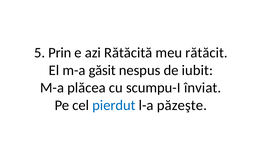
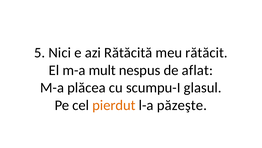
Prin: Prin -> Nici (60, 52)
găsit: găsit -> mult (102, 70)
iubit: iubit -> aflat (197, 70)
înviat: înviat -> glasul (203, 87)
pierdut colour: blue -> orange (114, 105)
